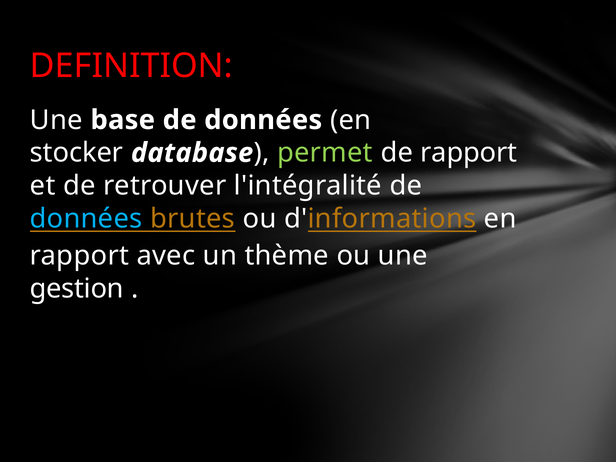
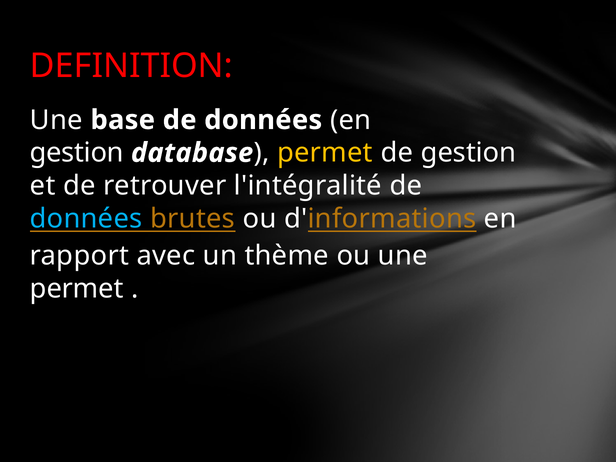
stocker: stocker -> gestion (77, 153)
permet colour: light green -> yellow (325, 153)
de rapport: rapport -> gestion (469, 153)
gestion: gestion -> permet (77, 289)
